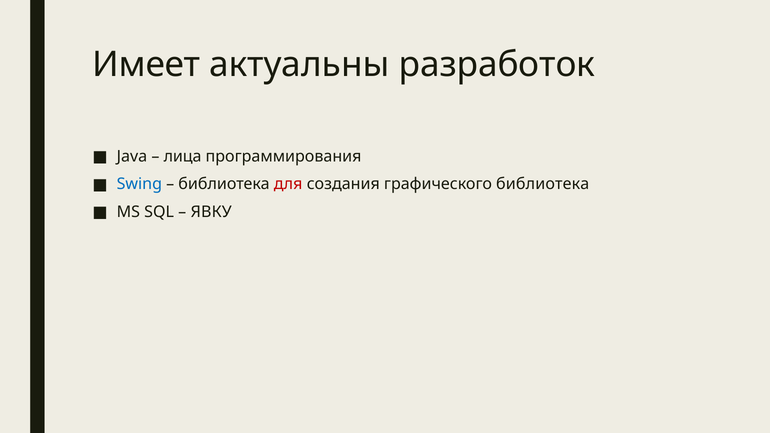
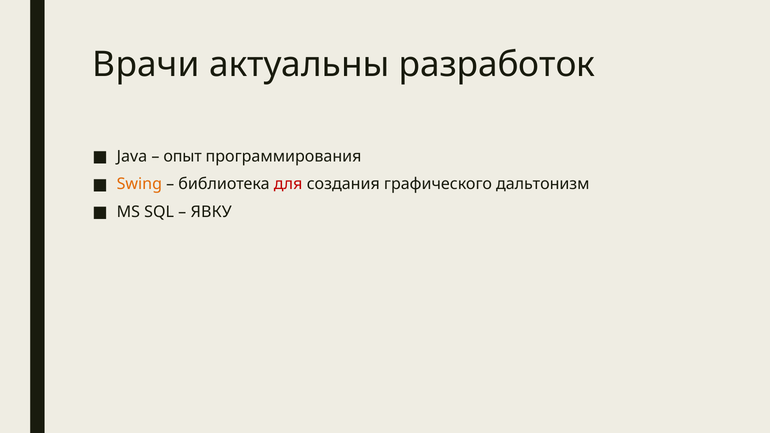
Имеет: Имеет -> Врачи (146, 65)
лица: лица -> опыт (183, 156)
Swing colour: blue -> orange (139, 184)
графического библиотека: библиотека -> дальтонизм (543, 184)
